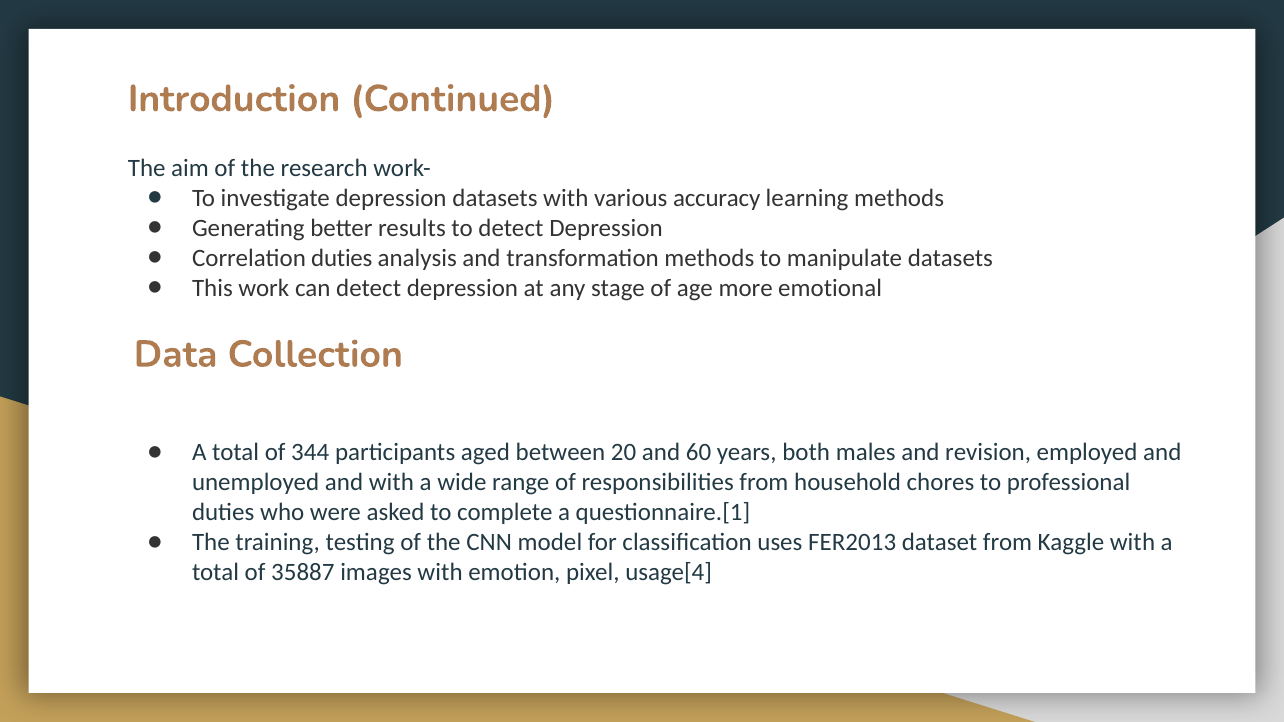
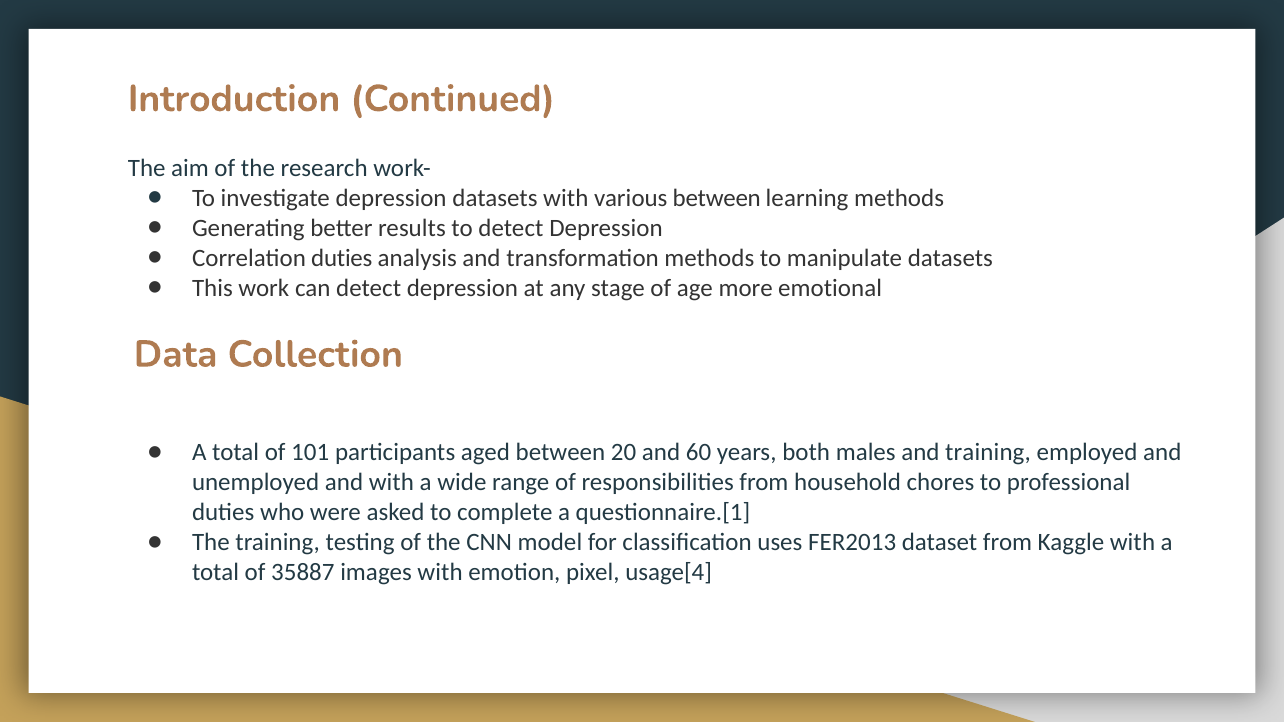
various accuracy: accuracy -> between (717, 198)
344: 344 -> 101 (310, 453)
and revision: revision -> training (988, 453)
